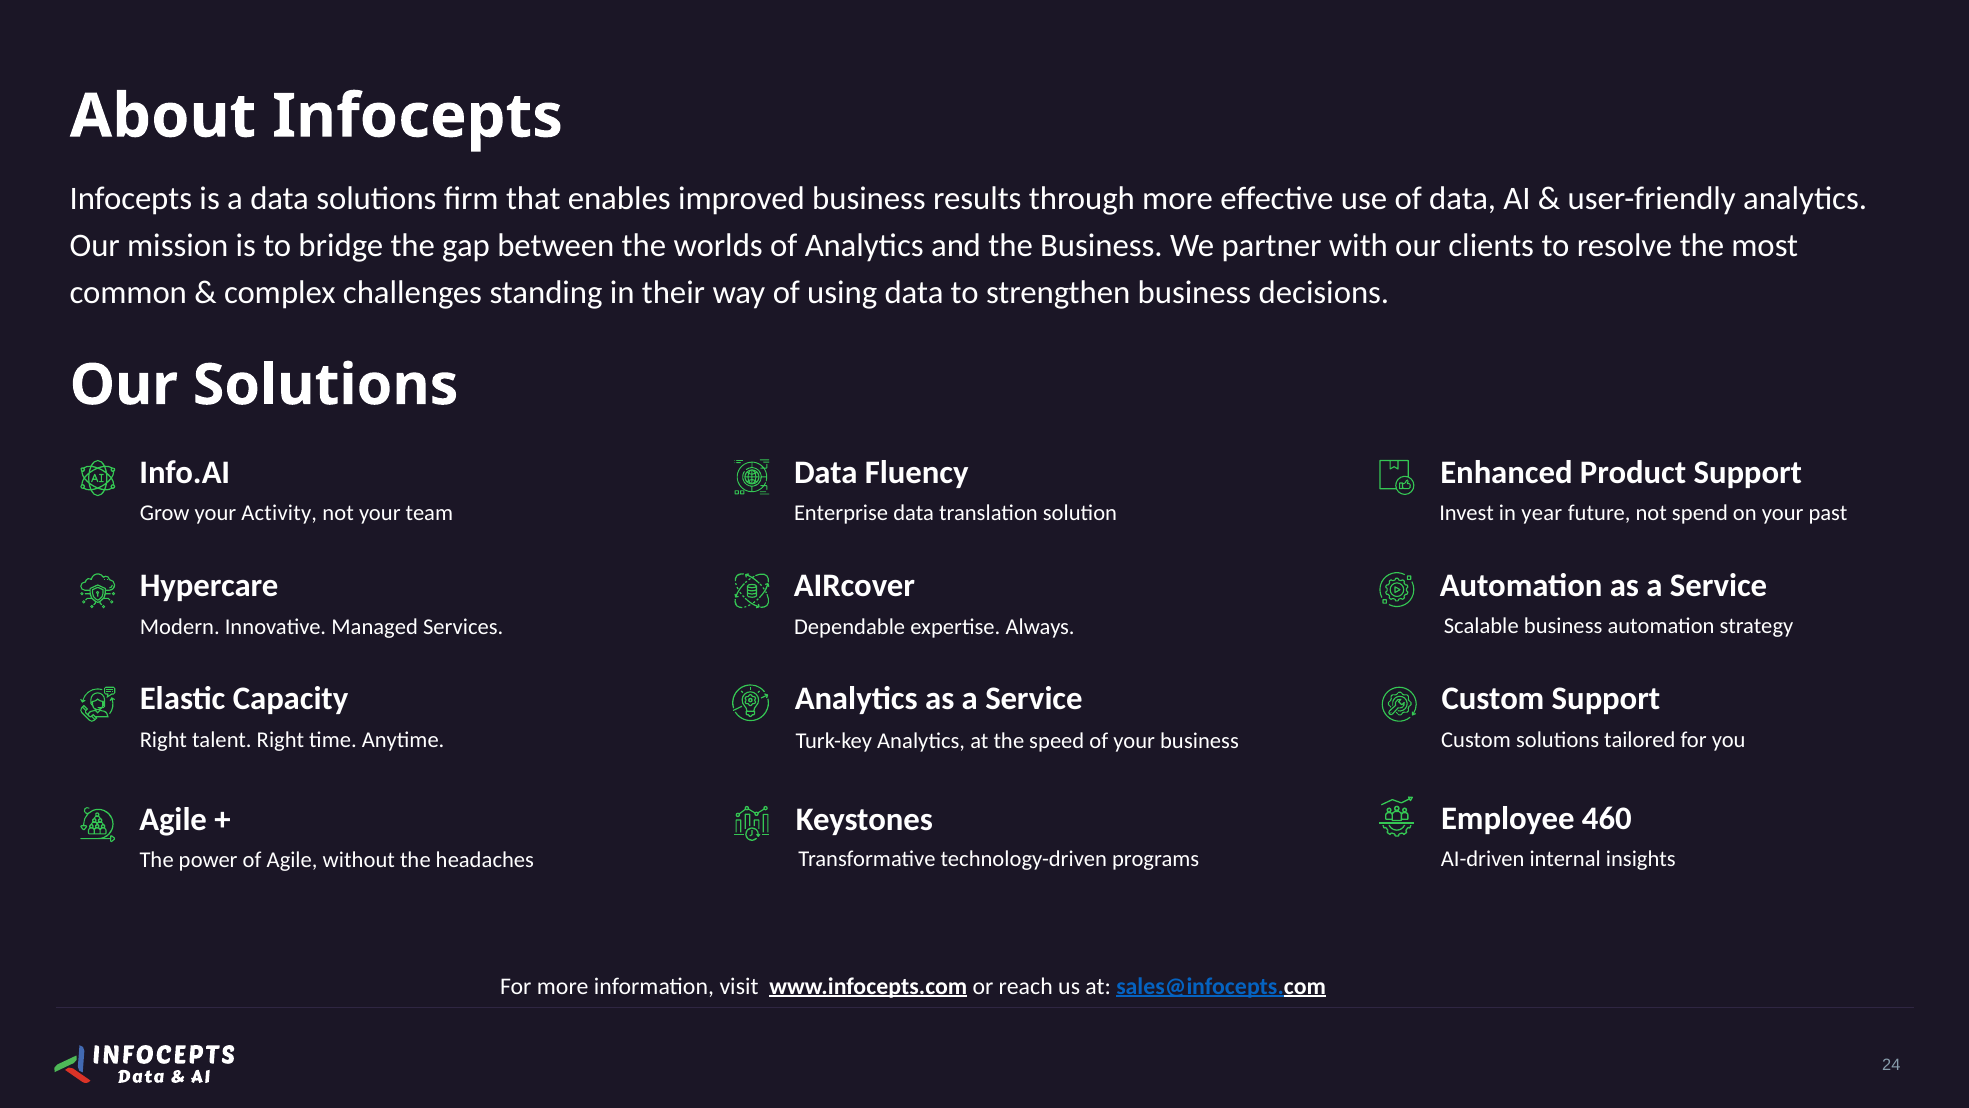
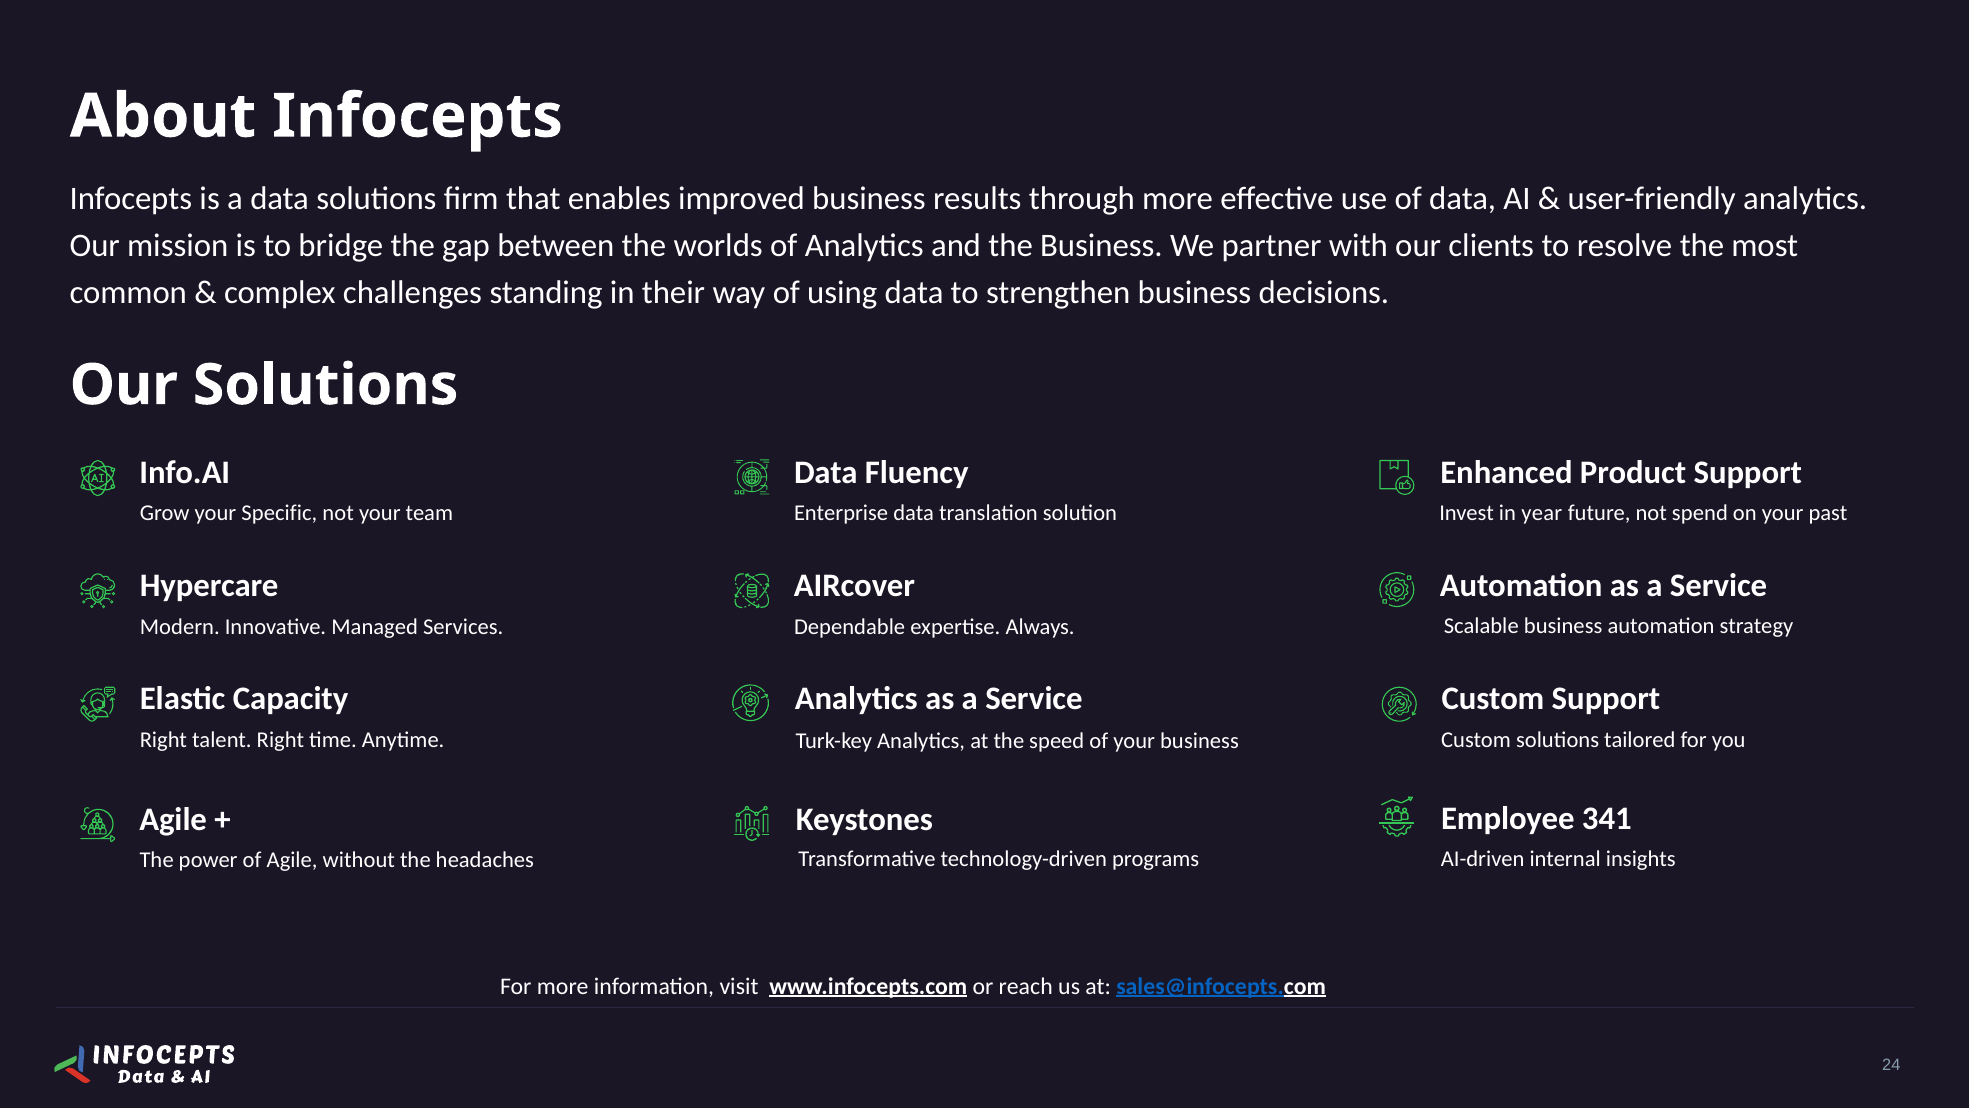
Activity: Activity -> Specific (279, 513)
460: 460 -> 341 (1607, 818)
